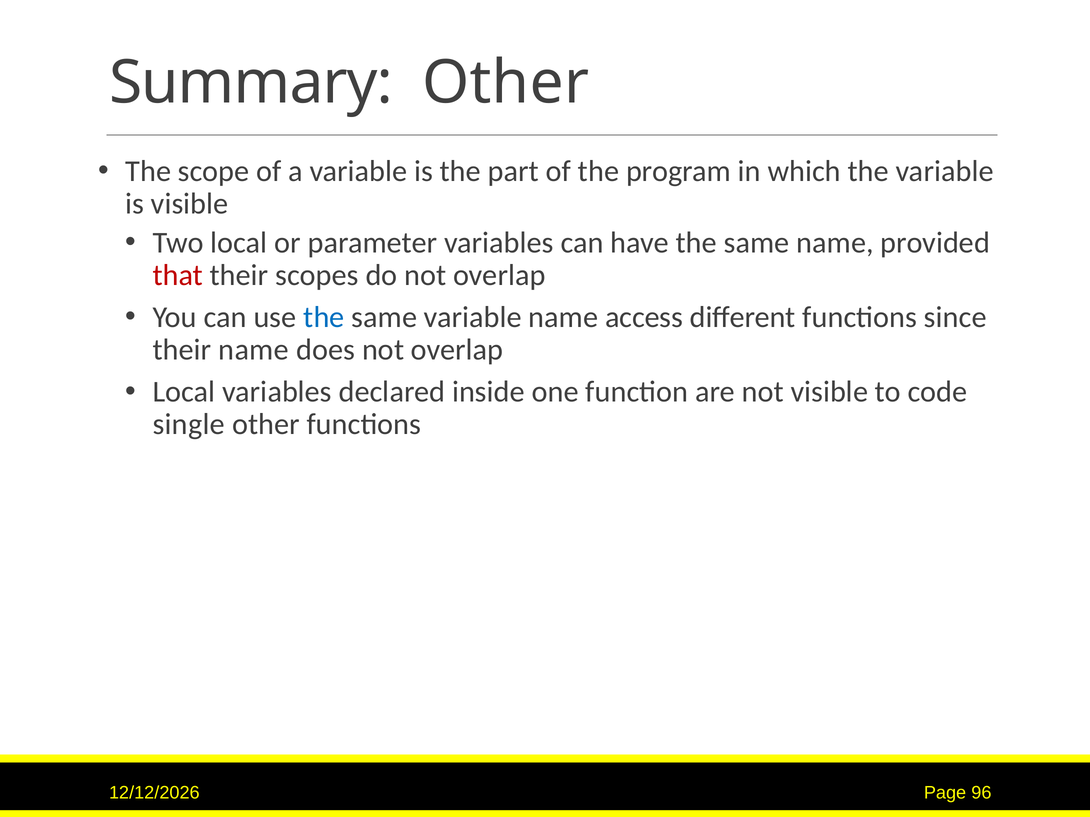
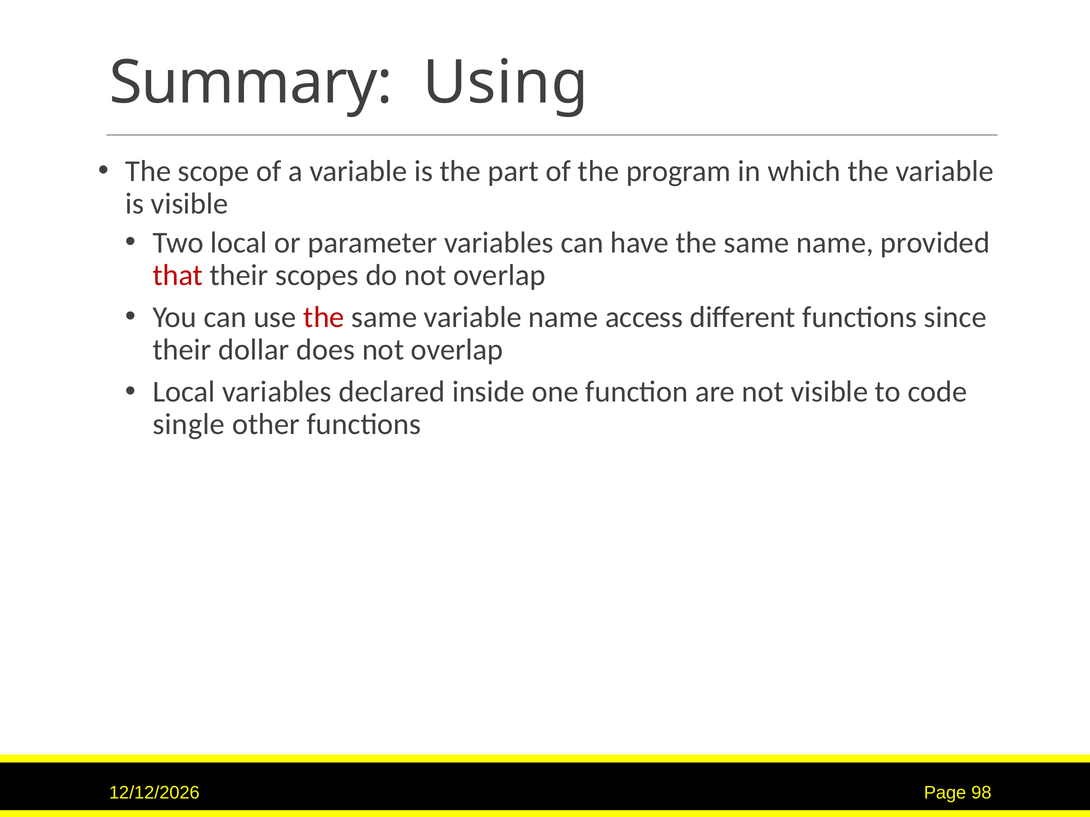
Summary Other: Other -> Using (505, 83)
the colour: blue -> red (324, 317)
their name: name -> dollar (254, 350)
96: 96 -> 98 (981, 793)
